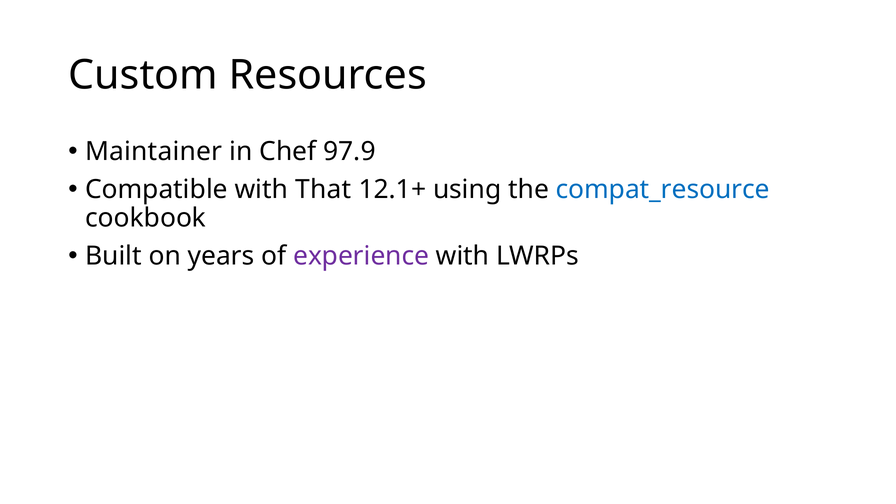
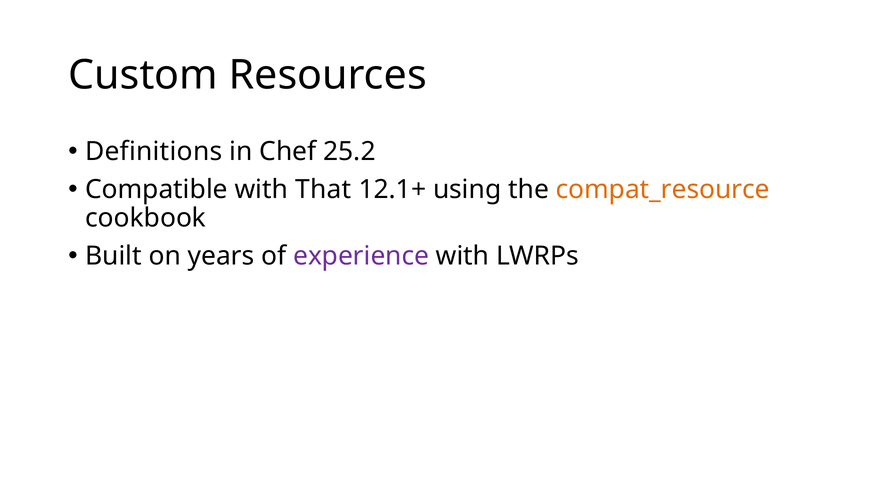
Maintainer: Maintainer -> Definitions (154, 152)
97.9: 97.9 -> 25.2 (349, 152)
compat_resource colour: blue -> orange (663, 190)
